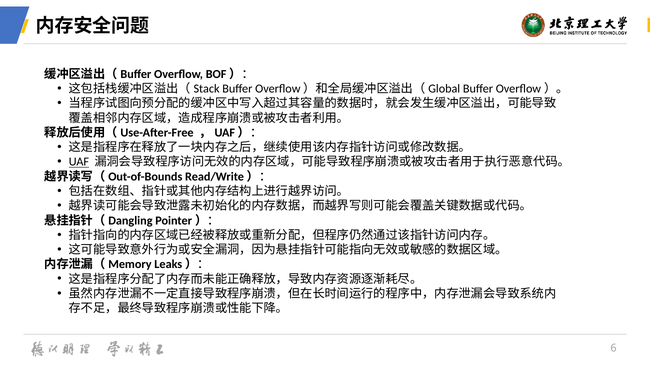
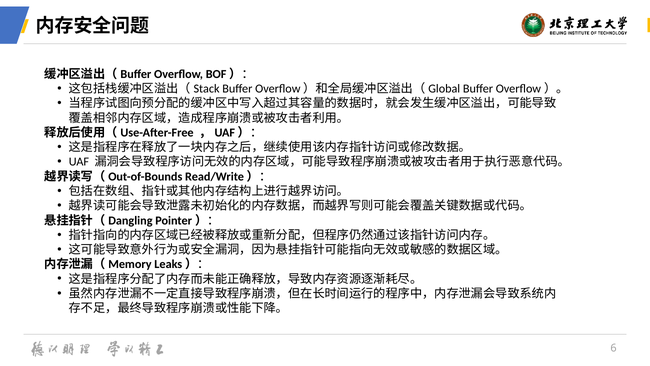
UAF underline: present -> none (79, 162)
